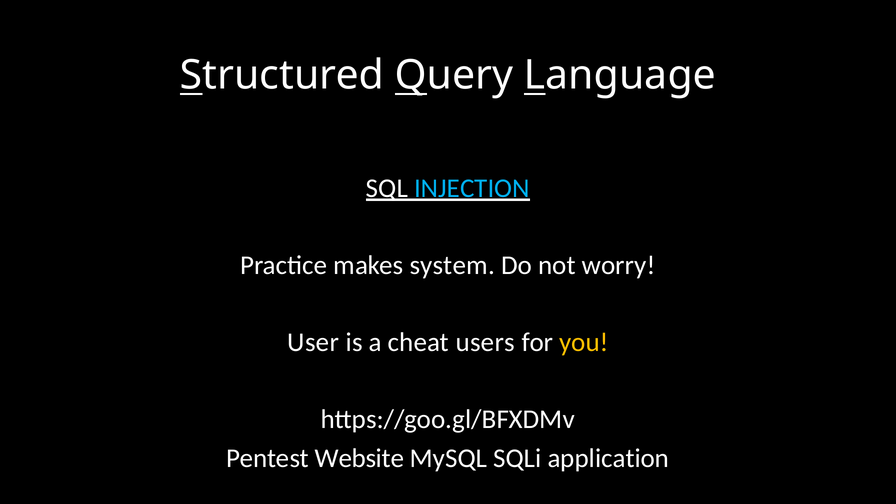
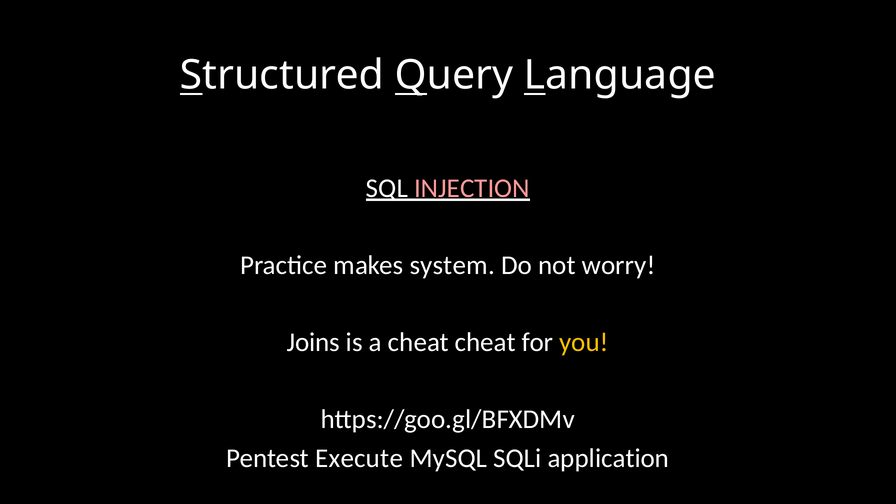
INJECTION colour: light blue -> pink (472, 188)
User: User -> Joins (313, 342)
cheat users: users -> cheat (485, 342)
Website: Website -> Execute (359, 458)
